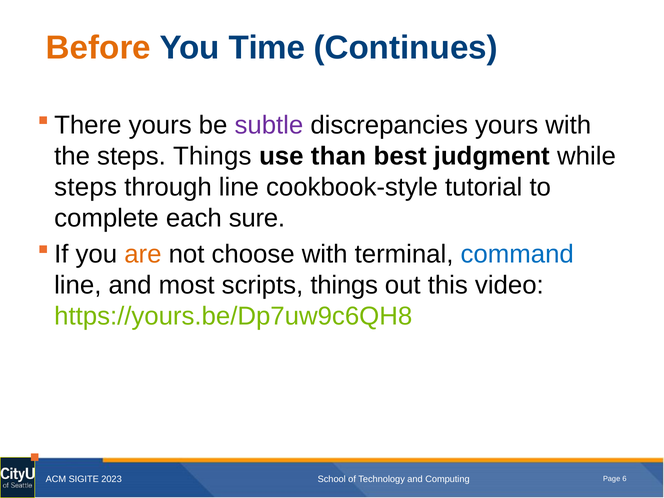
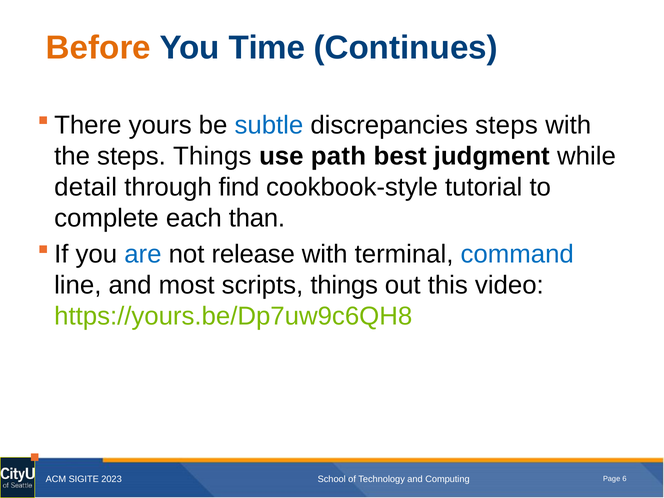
subtle colour: purple -> blue (269, 125)
discrepancies yours: yours -> steps (507, 125)
than: than -> path (338, 156)
steps: steps -> detail (86, 187)
through line: line -> find (239, 187)
sure: sure -> than (257, 218)
are colour: orange -> blue (143, 254)
choose: choose -> release (253, 254)
